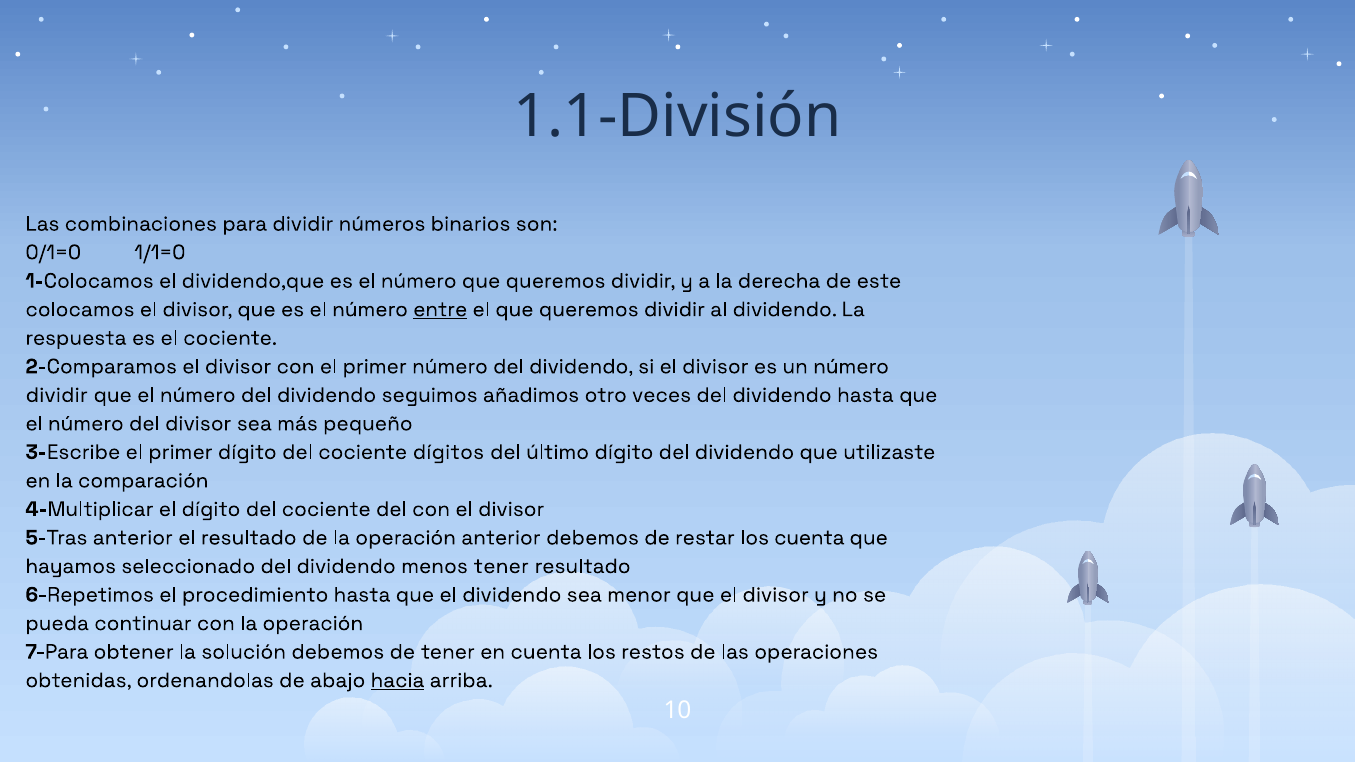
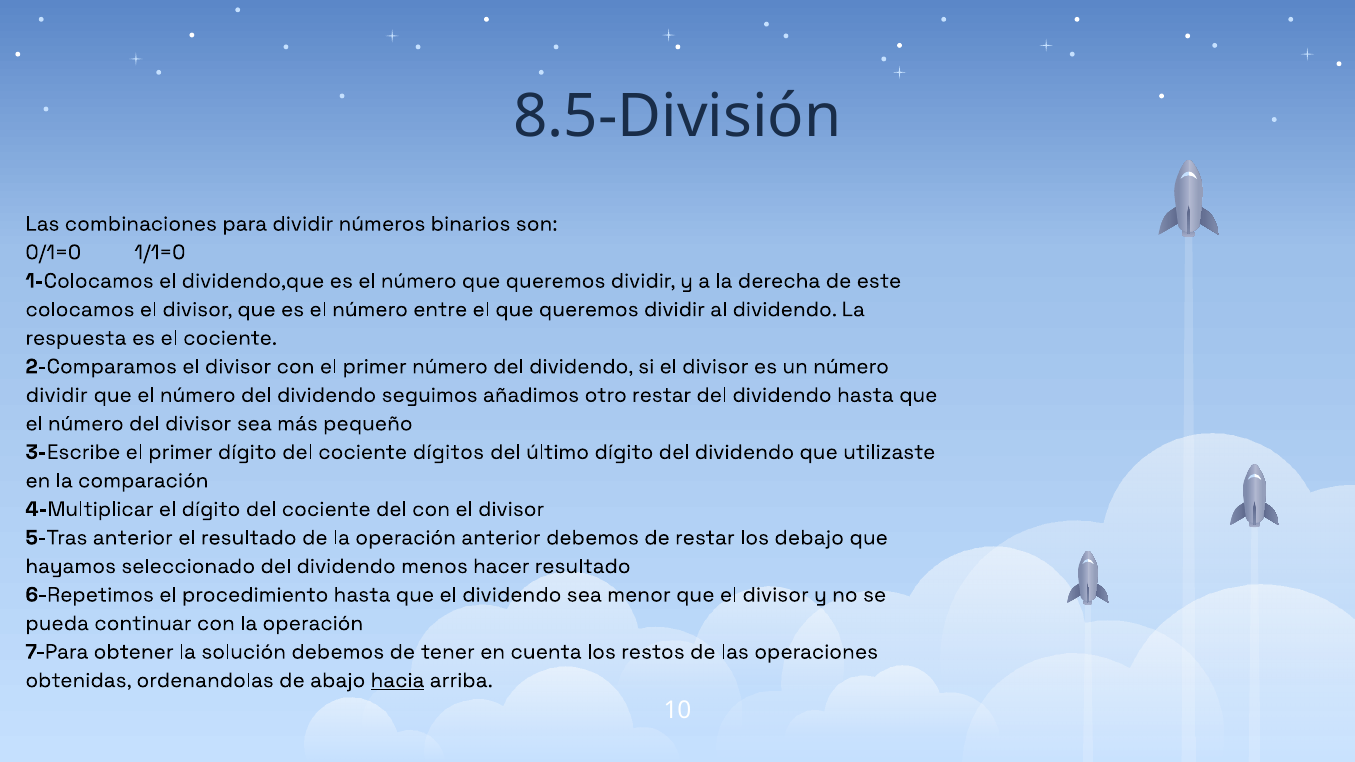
1.1-División: 1.1-División -> 8.5-División (677, 116)
entre underline: present -> none (440, 309)
otro veces: veces -> restar (662, 395)
los cuenta: cuenta -> debajo (809, 538)
menos tener: tener -> hacer (501, 566)
